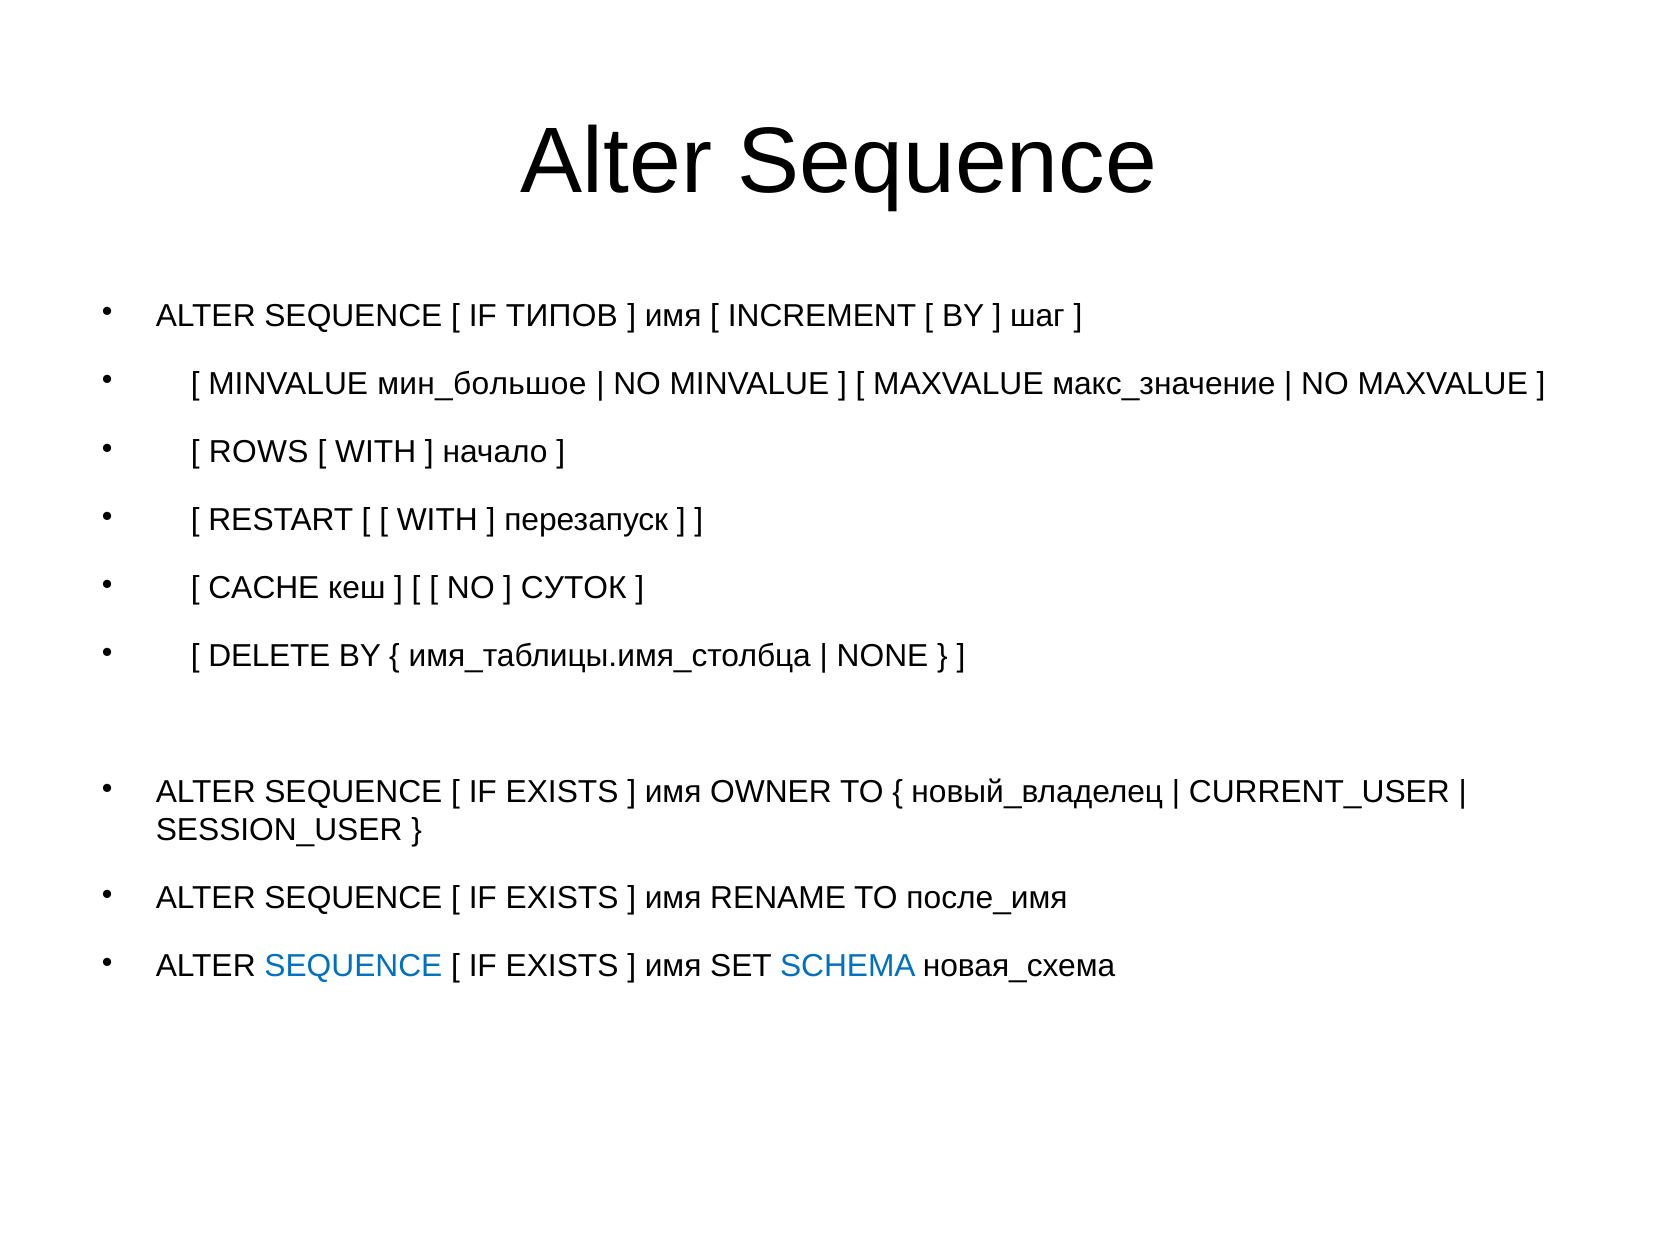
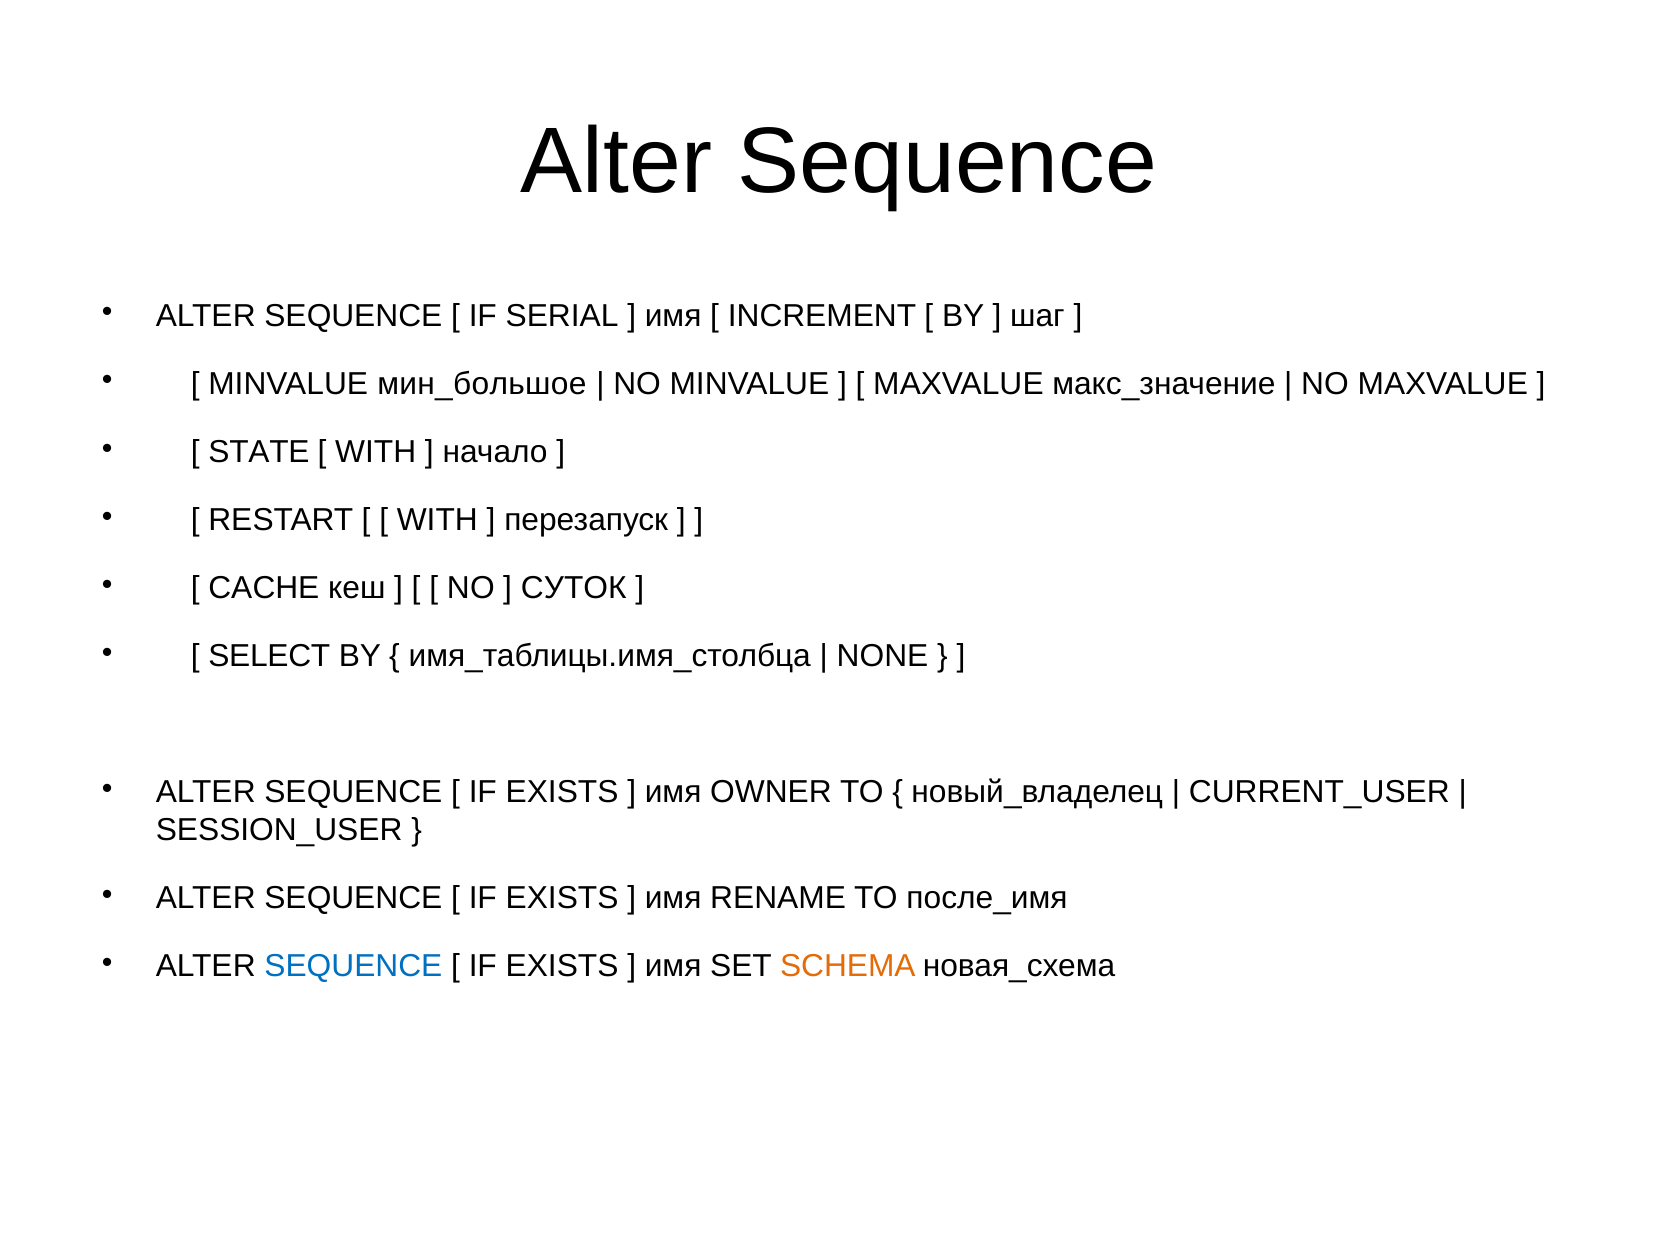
ТИПОВ: ТИПОВ -> SERIAL (562, 316)
ROWS: ROWS -> STATE (259, 452)
DELETE: DELETE -> SELECT (269, 656)
SCHEMA colour: blue -> orange (848, 966)
